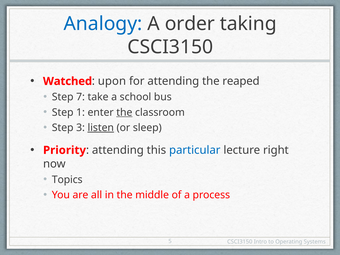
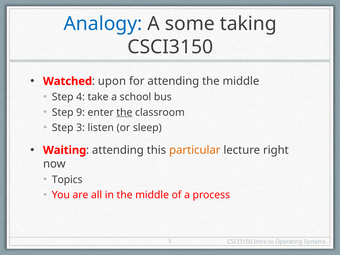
order: order -> some (190, 24)
attending the reaped: reaped -> middle (241, 81)
7: 7 -> 4 (81, 97)
1: 1 -> 9 (81, 112)
listen underline: present -> none (101, 128)
Priority: Priority -> Waiting (65, 150)
particular colour: blue -> orange (195, 150)
